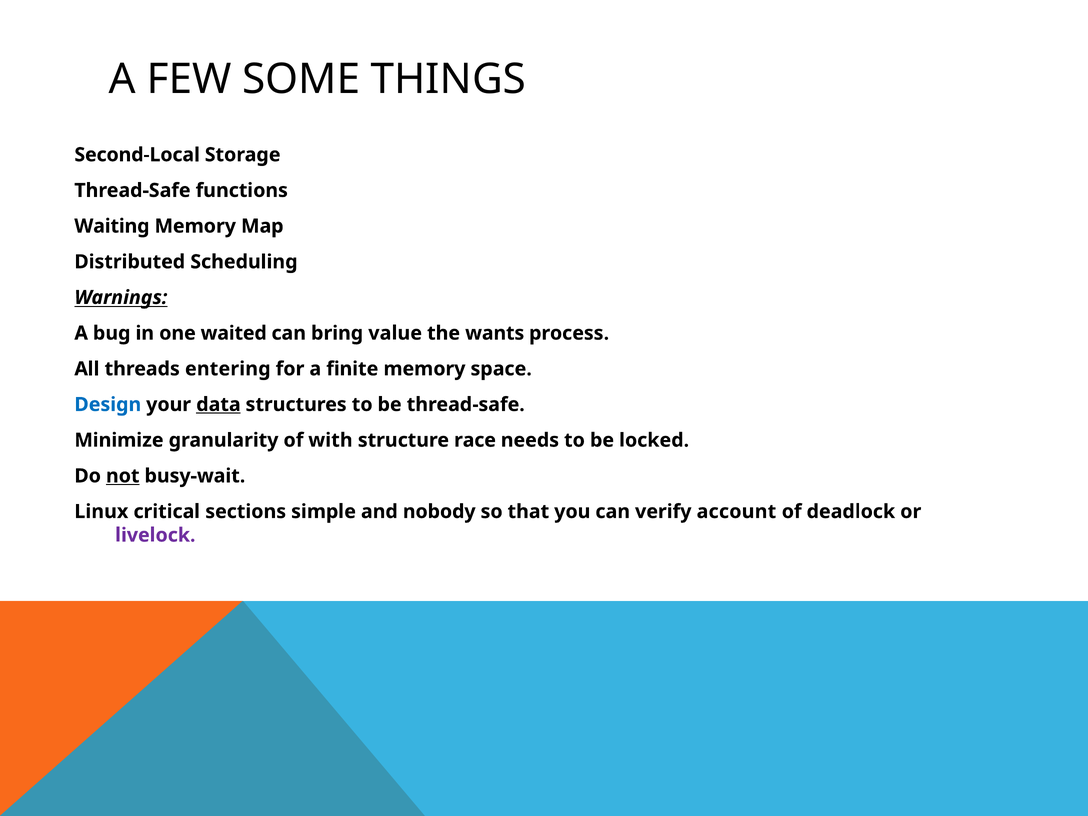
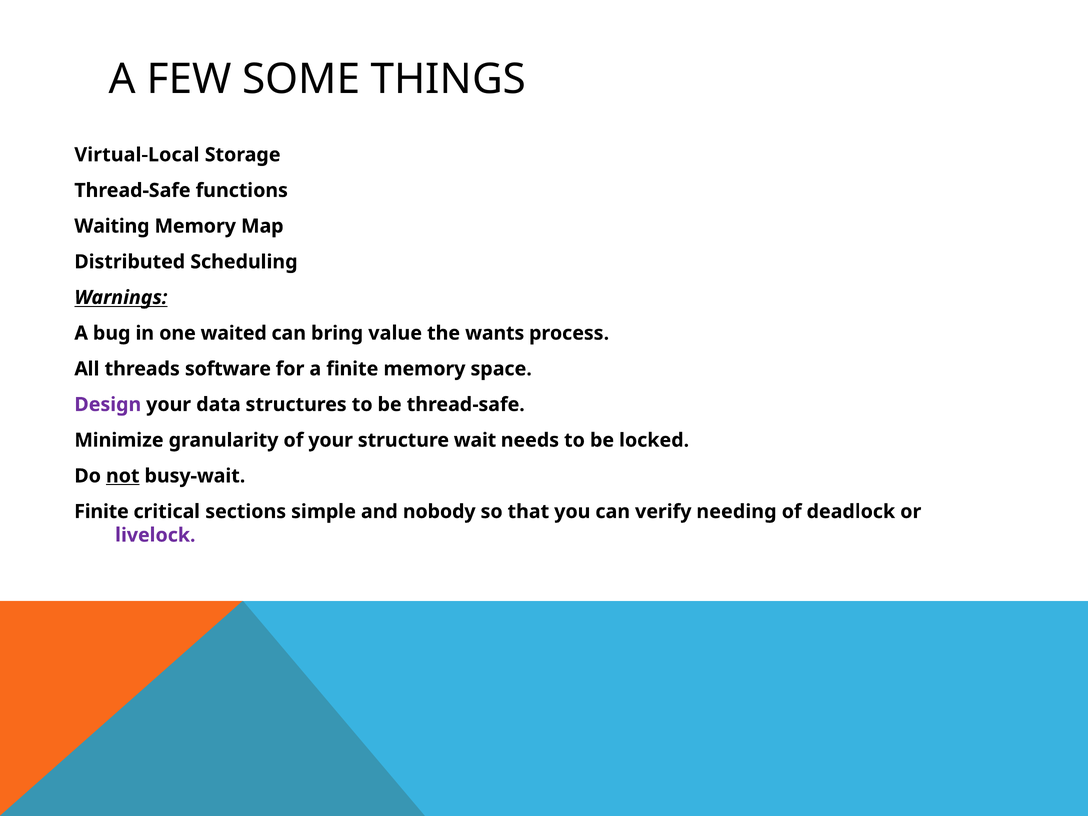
Second-Local: Second-Local -> Virtual-Local (137, 155)
entering: entering -> software (228, 369)
Design colour: blue -> purple (108, 405)
data underline: present -> none (218, 405)
of with: with -> your (331, 440)
race: race -> wait (475, 440)
Linux: Linux -> Finite (101, 512)
account: account -> needing (736, 512)
